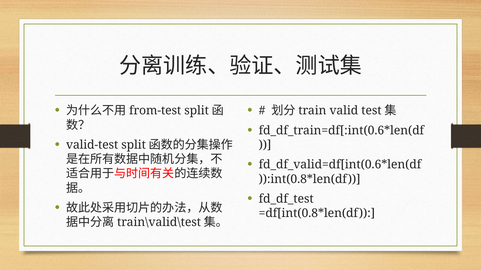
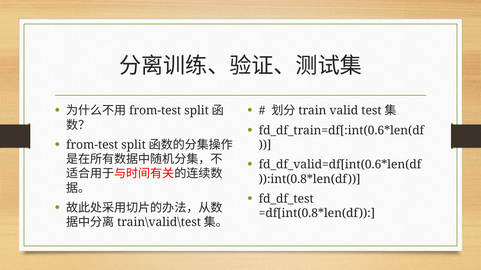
valid-test: valid-test -> from-test (92, 145)
